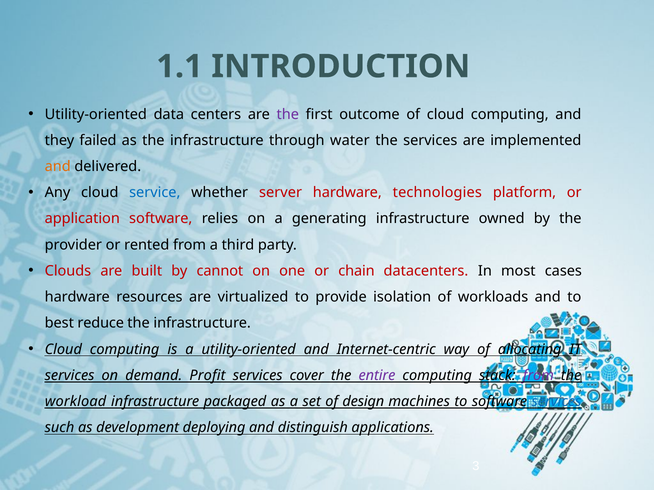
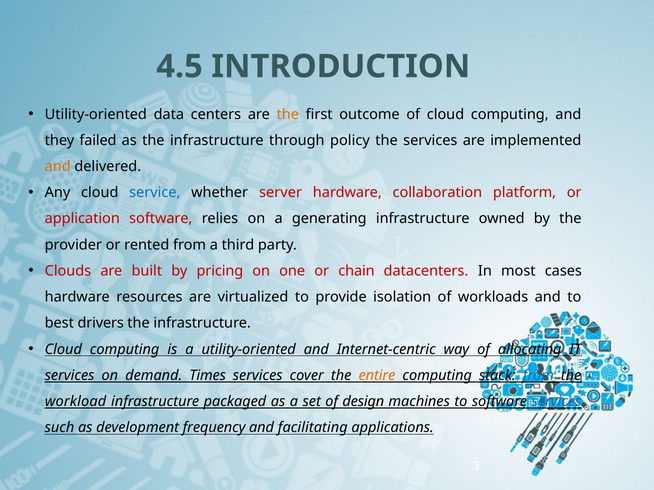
1.1: 1.1 -> 4.5 (180, 67)
the colour: purple -> orange (288, 114)
water: water -> policy (350, 141)
technologies: technologies -> collaboration (437, 193)
cannot: cannot -> pricing (220, 271)
reduce: reduce -> drivers (101, 323)
Profit: Profit -> Times (208, 376)
entire colour: purple -> orange (377, 376)
from colour: purple -> blue (538, 376)
deploying: deploying -> frequency (214, 428)
distinguish: distinguish -> facilitating (313, 428)
